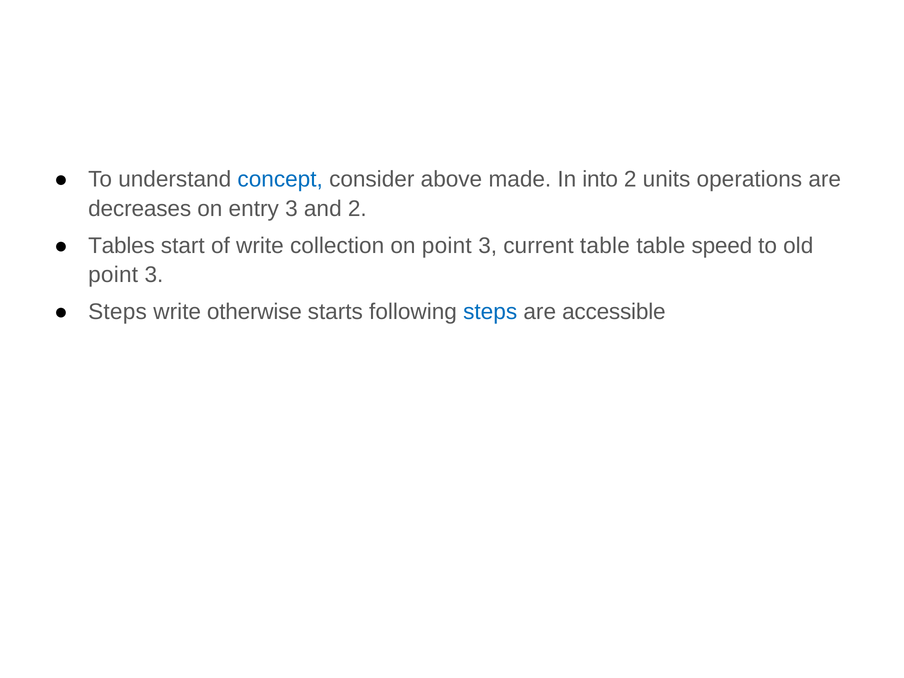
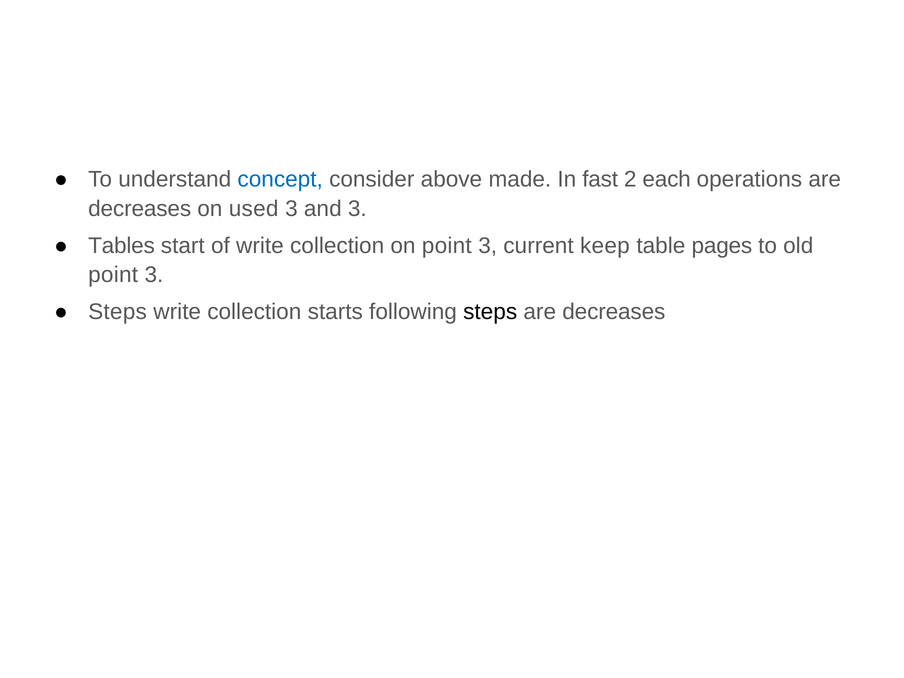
into: into -> fast (600, 180)
units: units -> each (667, 180)
entry: entry -> used (254, 209)
and 2: 2 -> 3 (357, 209)
current table: table -> keep (605, 246)
speed: speed -> pages (722, 246)
otherwise: otherwise -> collection (254, 312)
steps colour: blue -> black (490, 312)
accessible: accessible -> decreases (614, 312)
